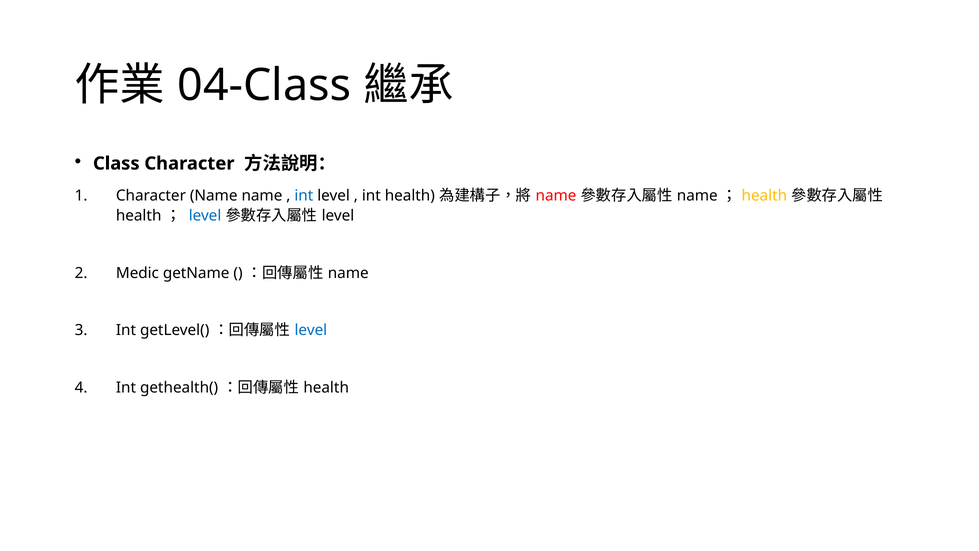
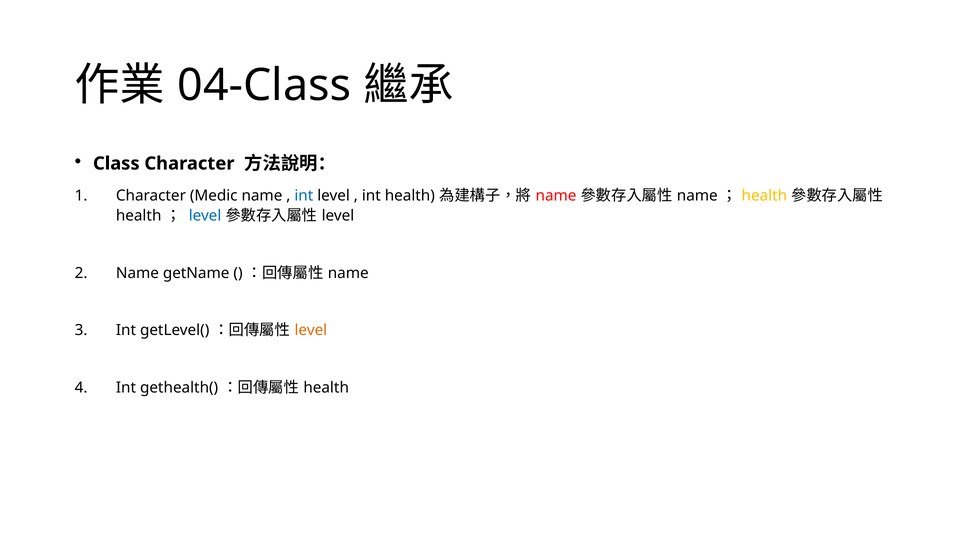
Character Name: Name -> Medic (214, 195)
Medic: Medic -> Name (137, 273)
level colour: blue -> orange (311, 330)
